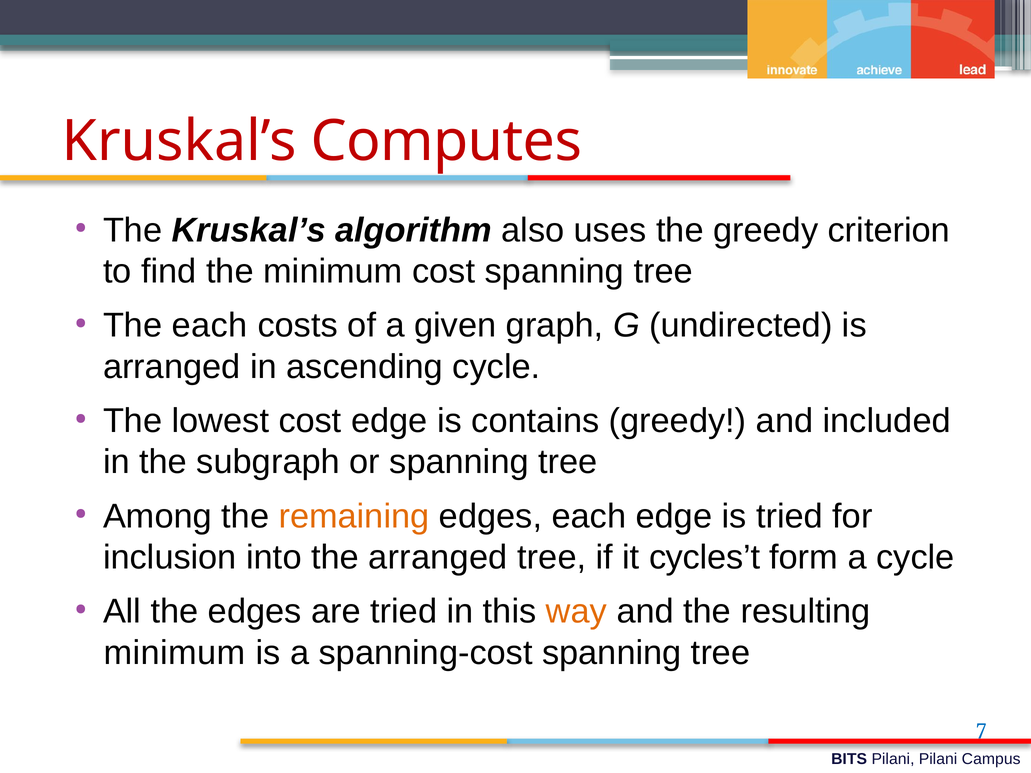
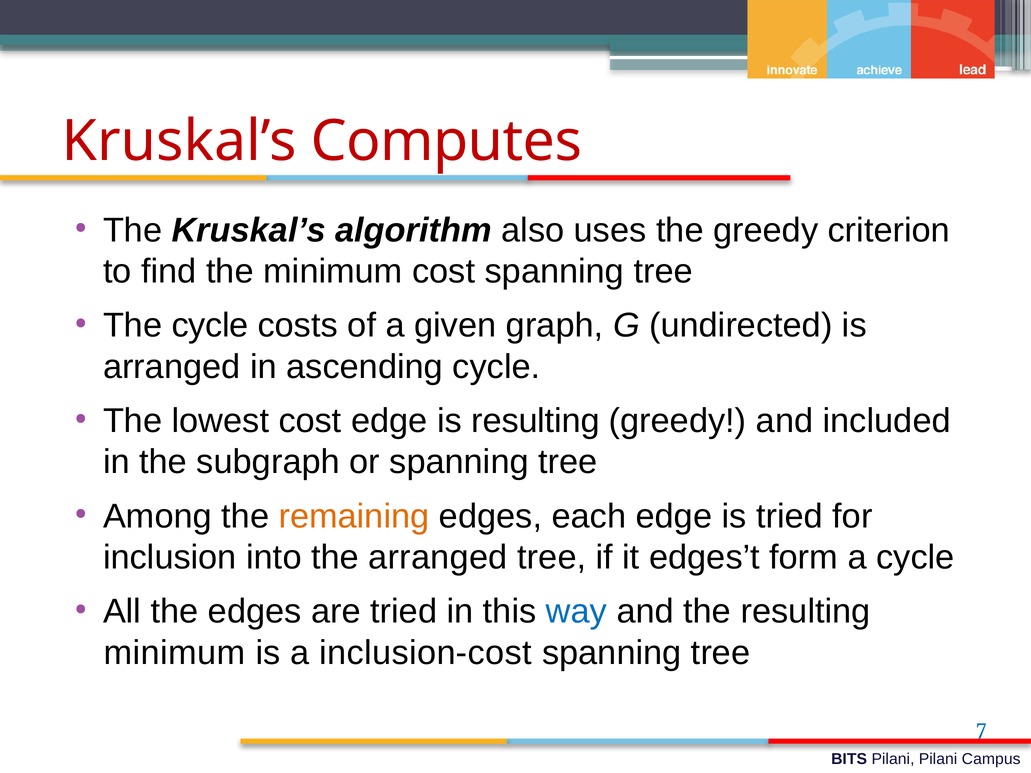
The each: each -> cycle (210, 326)
is contains: contains -> resulting (536, 421)
cycles’t: cycles’t -> edges’t (704, 558)
way colour: orange -> blue (576, 612)
spanning-cost: spanning-cost -> inclusion-cost (425, 653)
